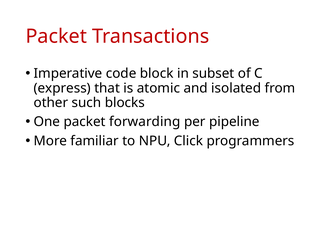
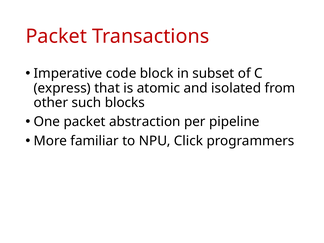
forwarding: forwarding -> abstraction (145, 122)
